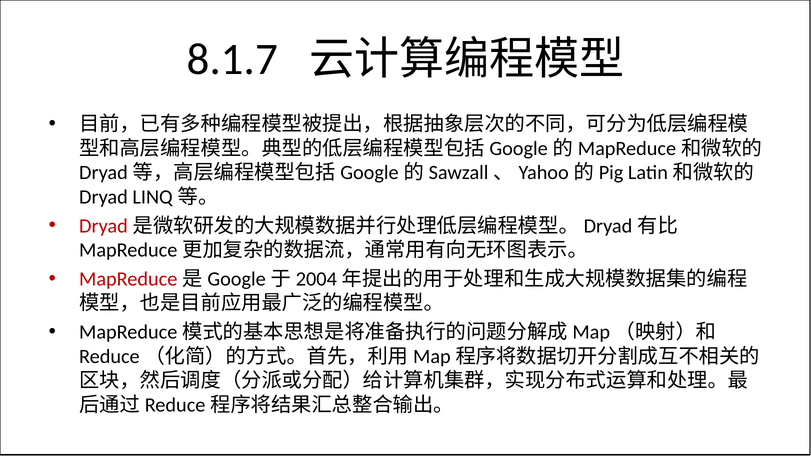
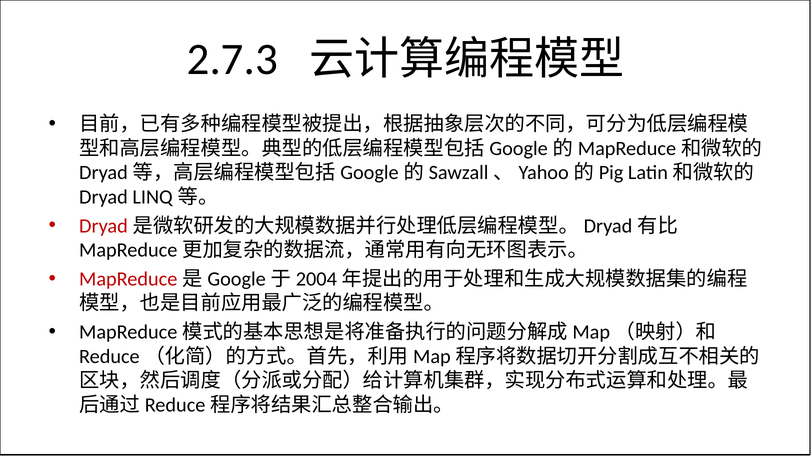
8.1.7: 8.1.7 -> 2.7.3 (232, 59)
